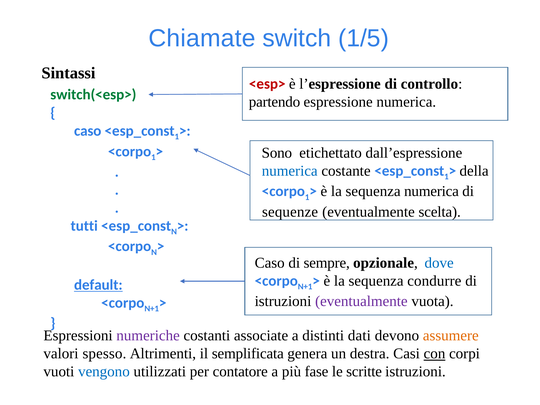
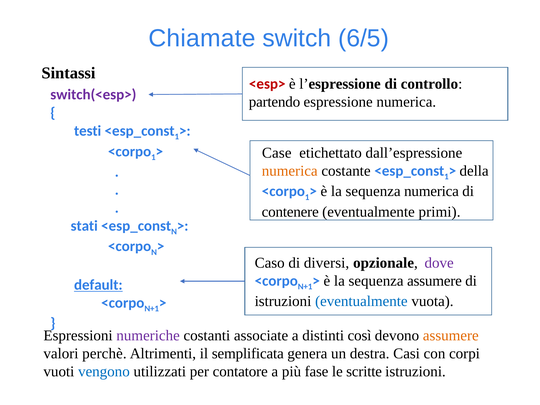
1/5: 1/5 -> 6/5 (364, 38)
switch(<esp> colour: green -> purple (93, 95)
caso: caso -> testi (88, 131)
Sono: Sono -> Case (277, 153)
numerica colour: blue -> orange (290, 171)
sequenze: sequenze -> contenere (290, 212)
scelta: scelta -> primi (440, 212)
tutti: tutti -> stati (84, 226)
sempre: sempre -> diversi (327, 263)
dove colour: blue -> purple (439, 263)
sequenza condurre: condurre -> assumere (434, 281)
eventualmente colour: purple -> blue (361, 301)
dati: dati -> così (360, 336)
spesso: spesso -> perchè (104, 354)
con underline: present -> none (435, 354)
